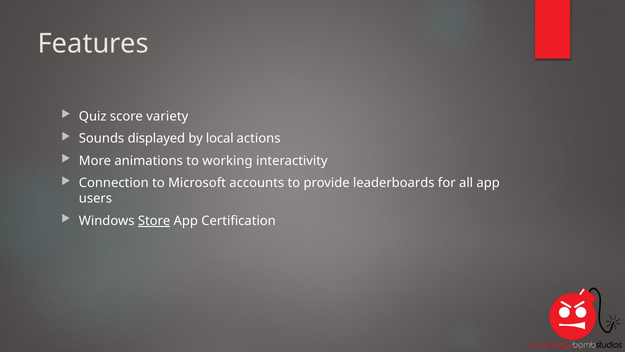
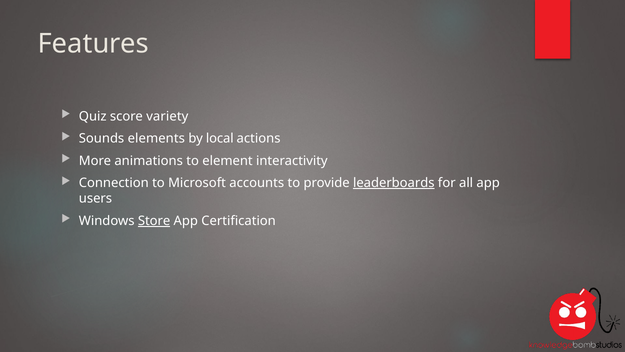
displayed: displayed -> elements (156, 138)
working: working -> element (227, 161)
leaderboards underline: none -> present (394, 183)
